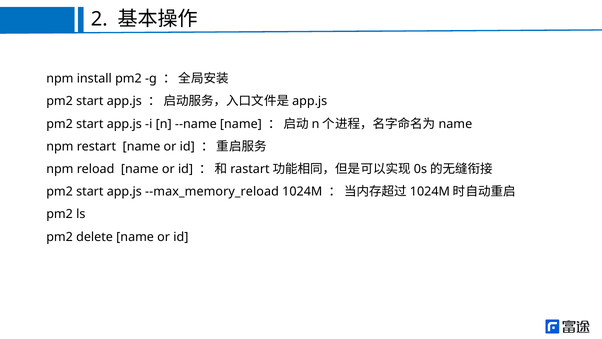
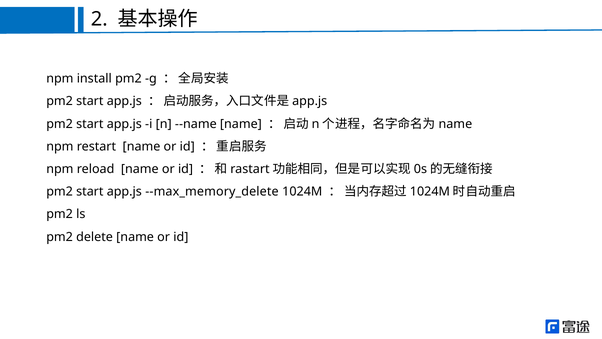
--max_memory_reload: --max_memory_reload -> --max_memory_delete (212, 192)
